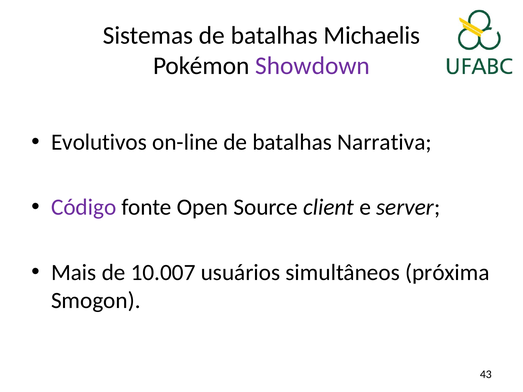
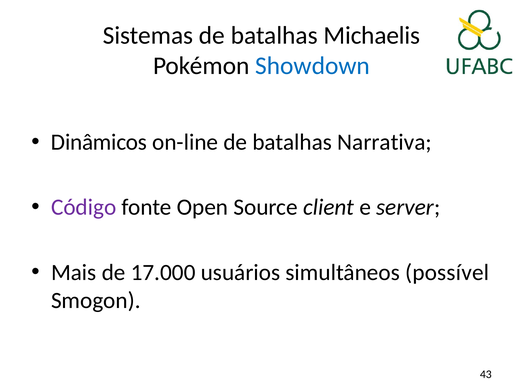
Showdown colour: purple -> blue (313, 66)
Evolutivos: Evolutivos -> Dinâmicos (99, 142)
10.007: 10.007 -> 17.000 (163, 273)
próxima: próxima -> possível (447, 273)
